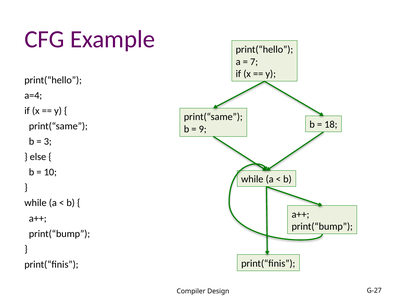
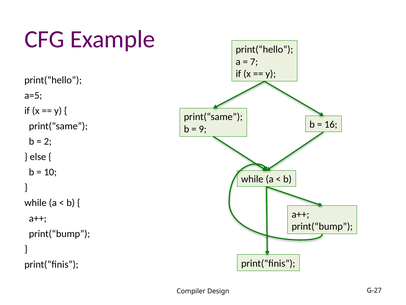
a=4: a=4 -> a=5 (33, 95)
18: 18 -> 16 (331, 124)
3: 3 -> 2 (48, 141)
